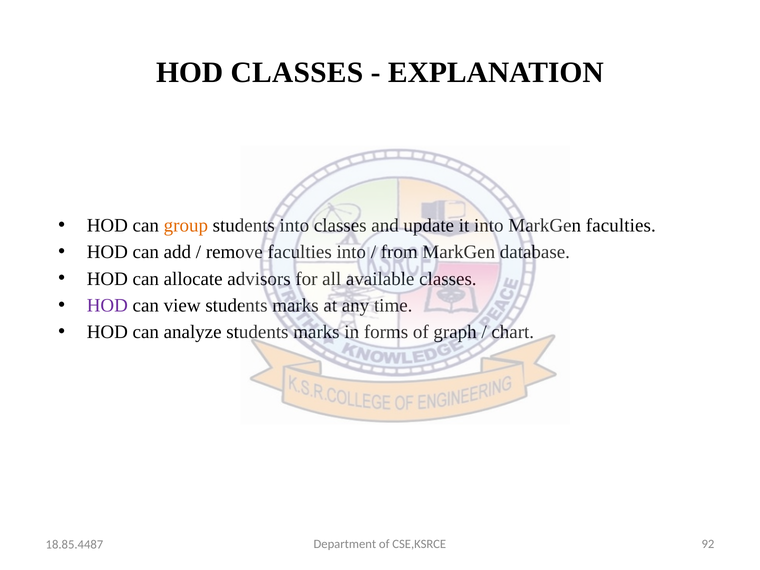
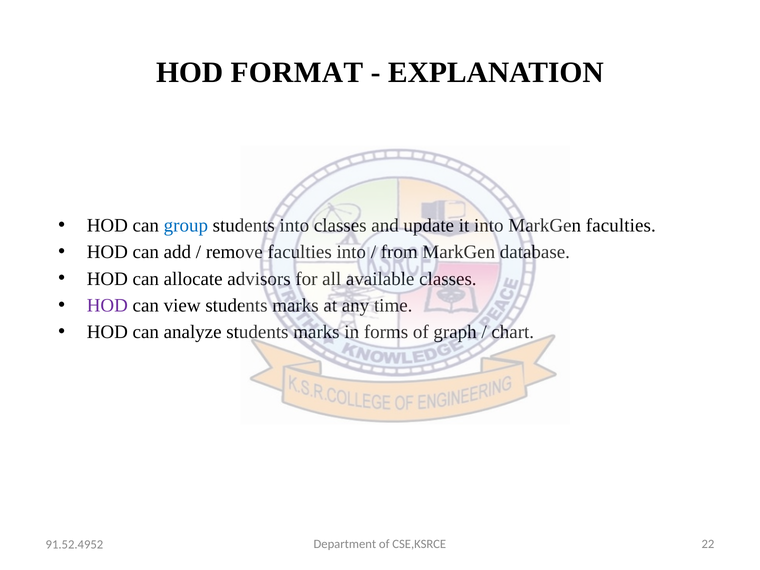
HOD CLASSES: CLASSES -> FORMAT (297, 72)
group colour: orange -> blue (186, 226)
92: 92 -> 22 (708, 544)
18.85.4487: 18.85.4487 -> 91.52.4952 (74, 544)
